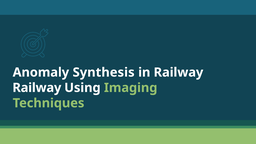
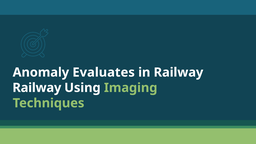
Synthesis: Synthesis -> Evaluates (104, 72)
